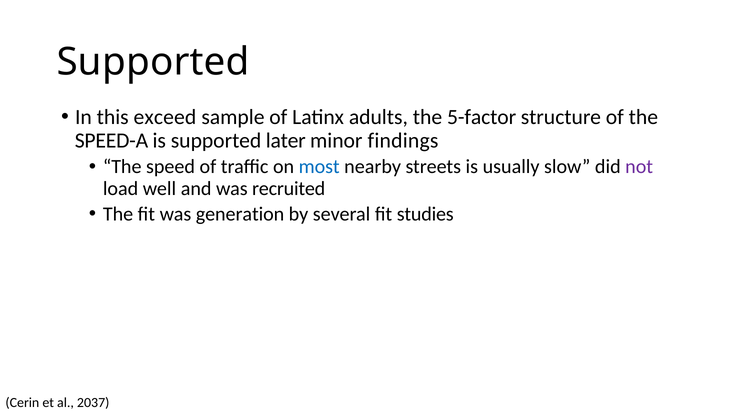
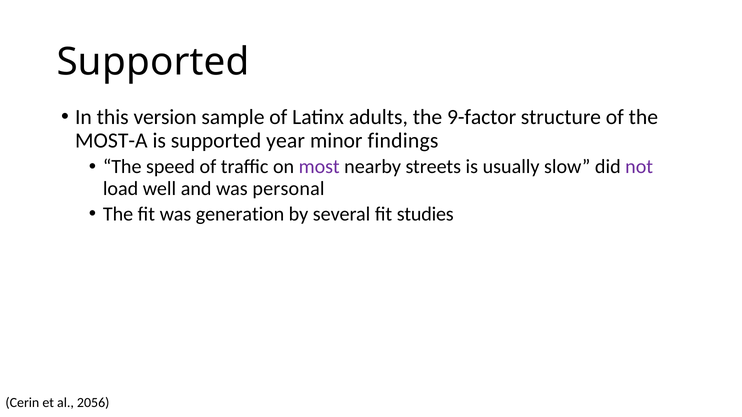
exceed: exceed -> version (165, 117)
5-factor: 5-factor -> 9-factor (482, 117)
SPEED-A: SPEED-A -> MOST-A (111, 141)
later: later -> year (286, 141)
most colour: blue -> purple (319, 167)
recruited: recruited -> personal (288, 189)
2037: 2037 -> 2056 (93, 403)
